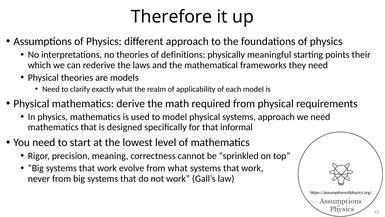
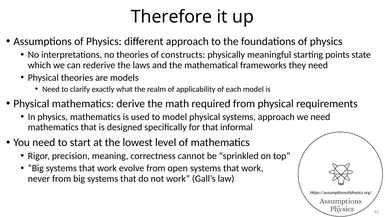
definitions: definitions -> constructs (183, 55)
their: their -> state (361, 55)
from what: what -> open (178, 168)
